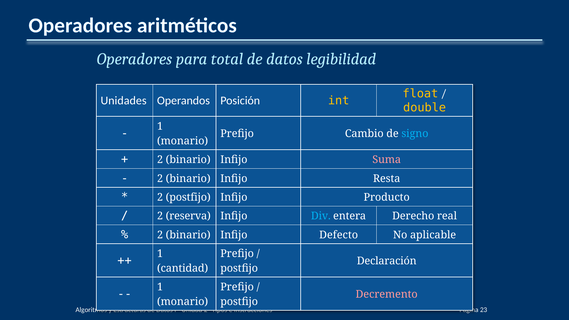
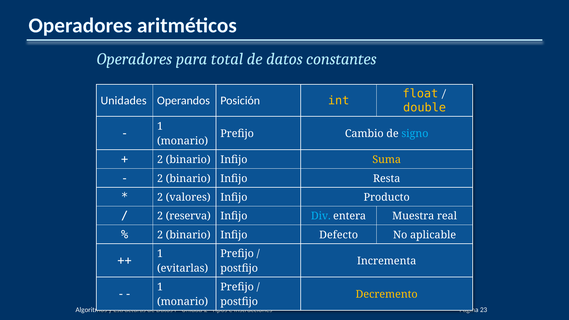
legibilidad: legibilidad -> constantes (341, 59)
Suma colour: pink -> yellow (387, 160)
2 postfijo: postfijo -> valores (188, 197)
Derecho: Derecho -> Muestra (413, 216)
Declaración: Declaración -> Incrementa (387, 261)
cantidad: cantidad -> evitarlas (183, 268)
Decremento colour: pink -> yellow (387, 294)
